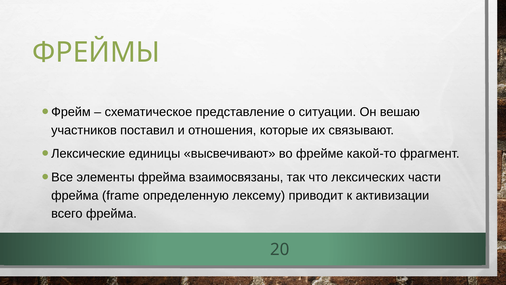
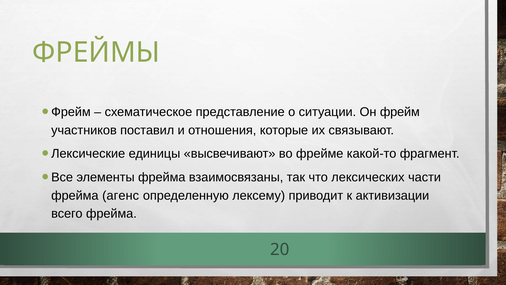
Он вешаю: вешаю -> фрейм (400, 112)
frame: frame -> агенс (121, 195)
